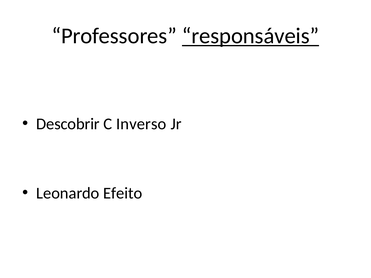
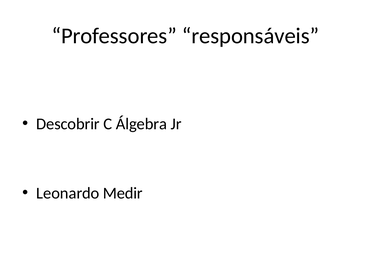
responsáveis underline: present -> none (251, 36)
Inverso: Inverso -> Álgebra (141, 124)
Efeito: Efeito -> Medir (123, 193)
